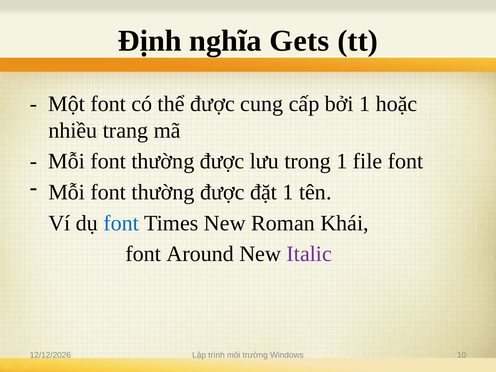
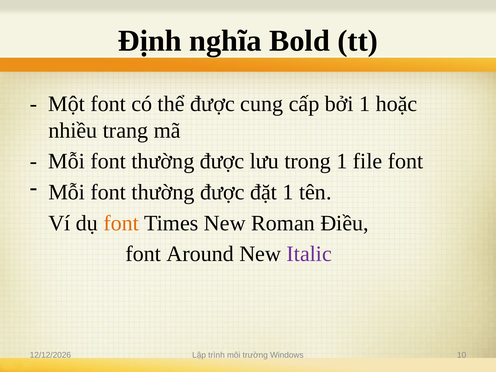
Gets: Gets -> Bold (300, 41)
font colour: blue -> orange (121, 223)
Khái: Khái -> Điều (345, 223)
